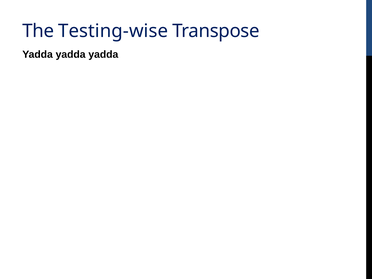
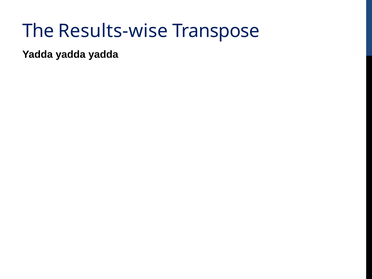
Testing-wise: Testing-wise -> Results-wise (113, 31)
